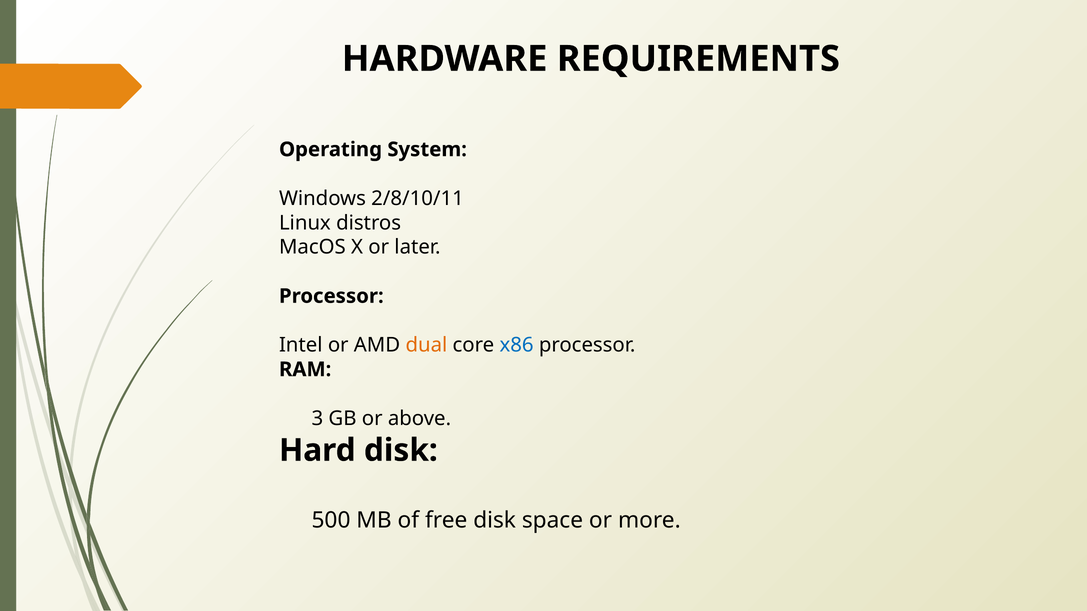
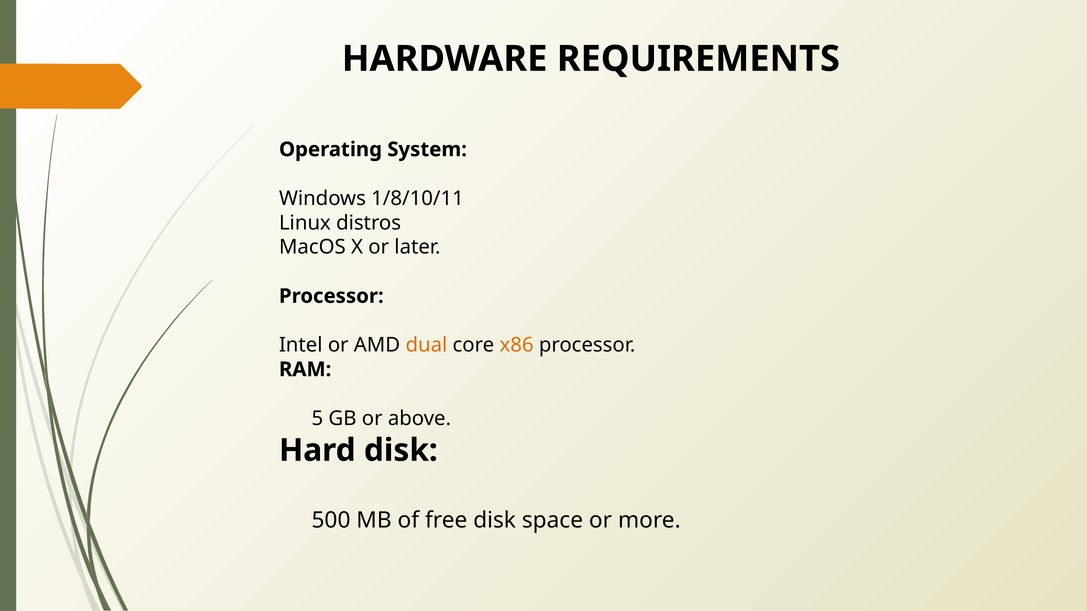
2/8/10/11: 2/8/10/11 -> 1/8/10/11 (418, 198)
x86 colour: blue -> orange (517, 345)
3: 3 -> 5 (317, 419)
